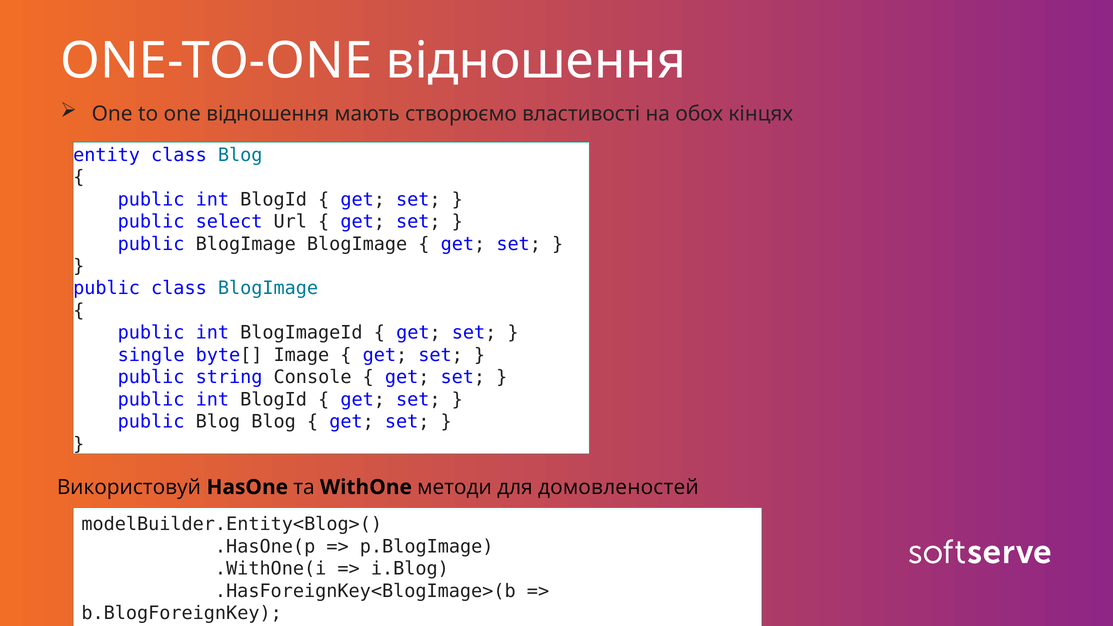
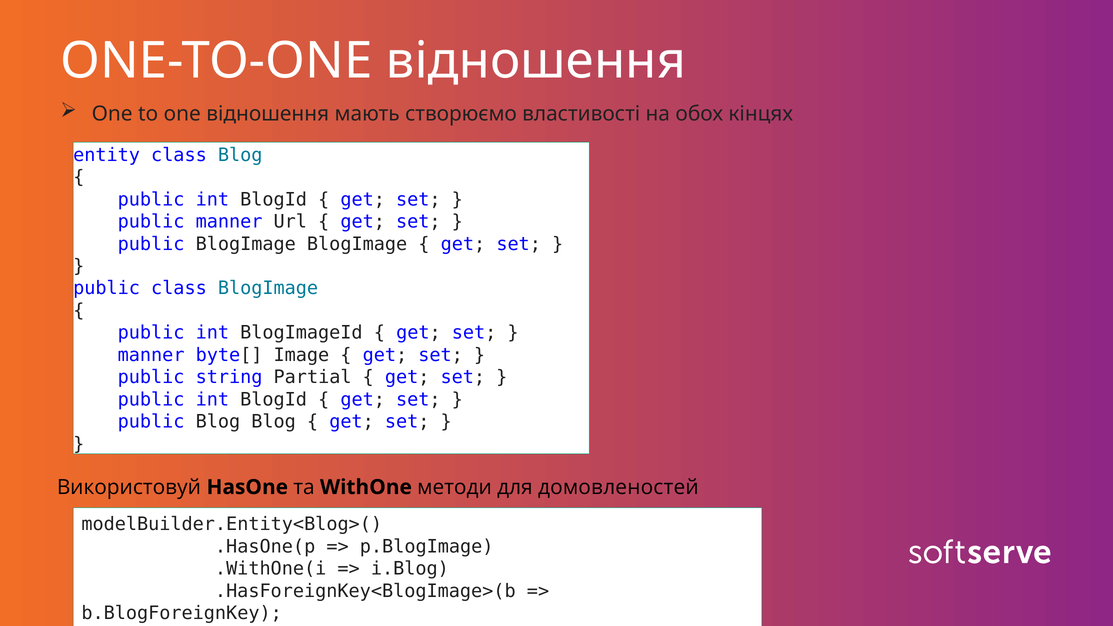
public select: select -> manner (229, 222)
single: single -> manner (151, 355)
Console: Console -> Partial (313, 378)
